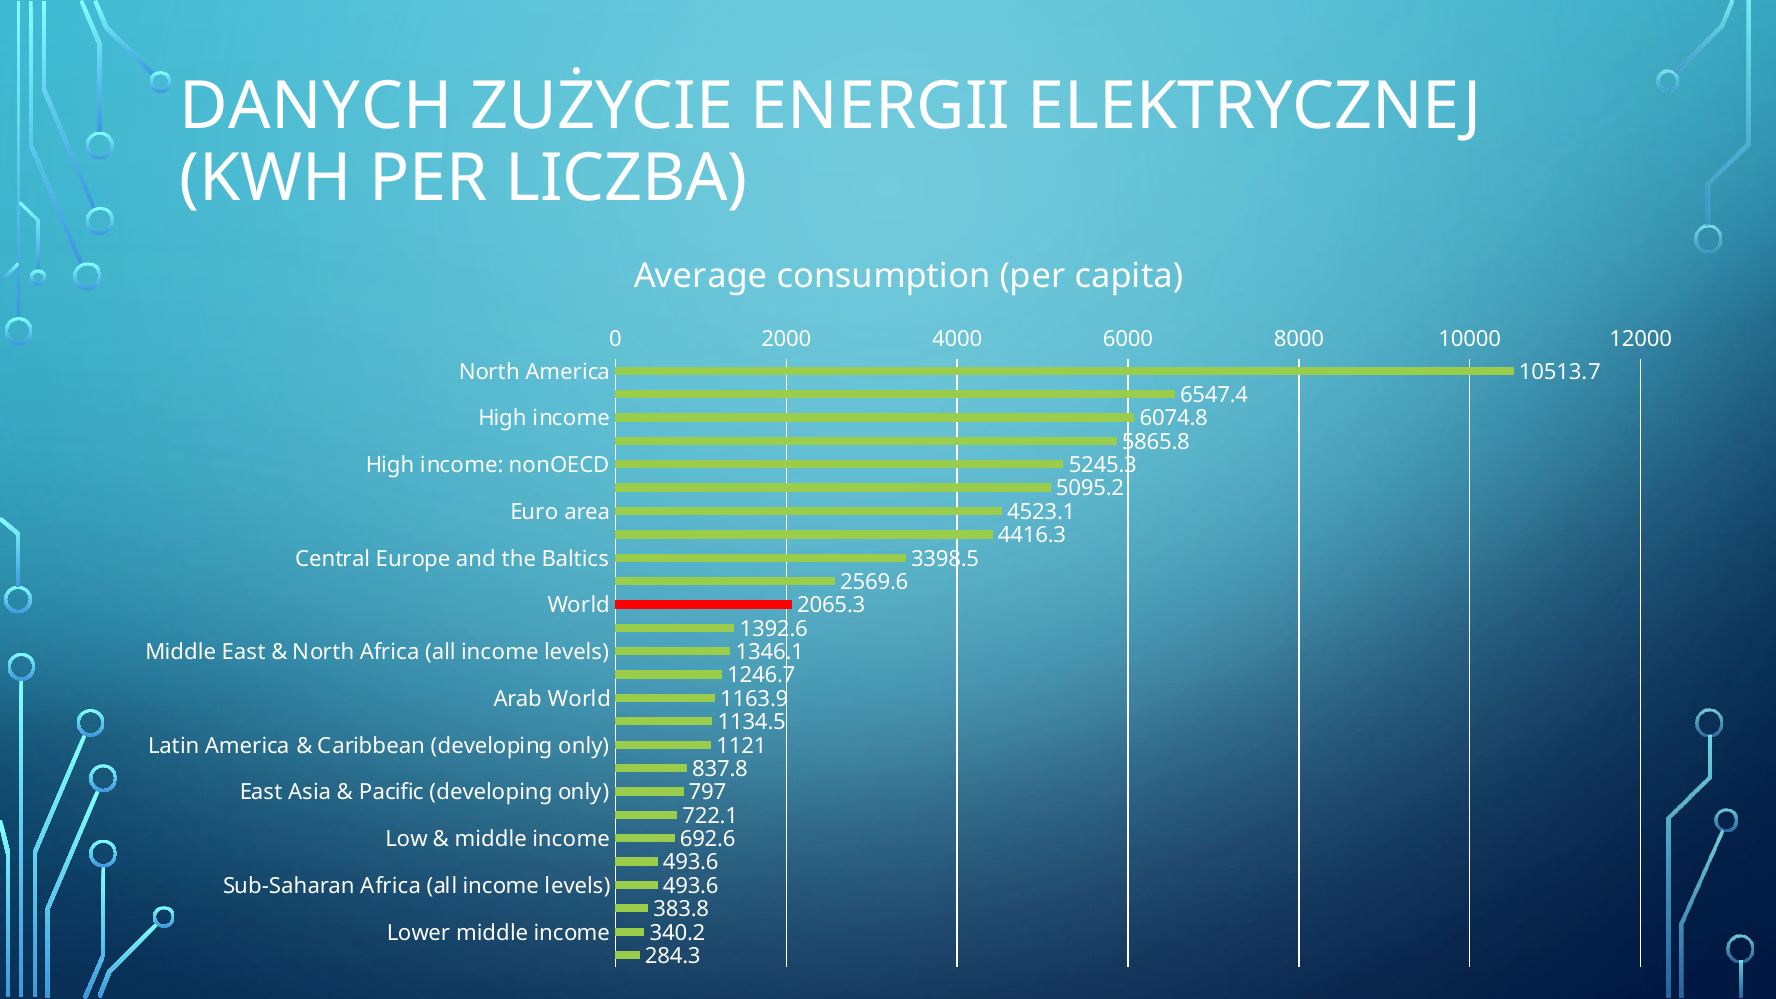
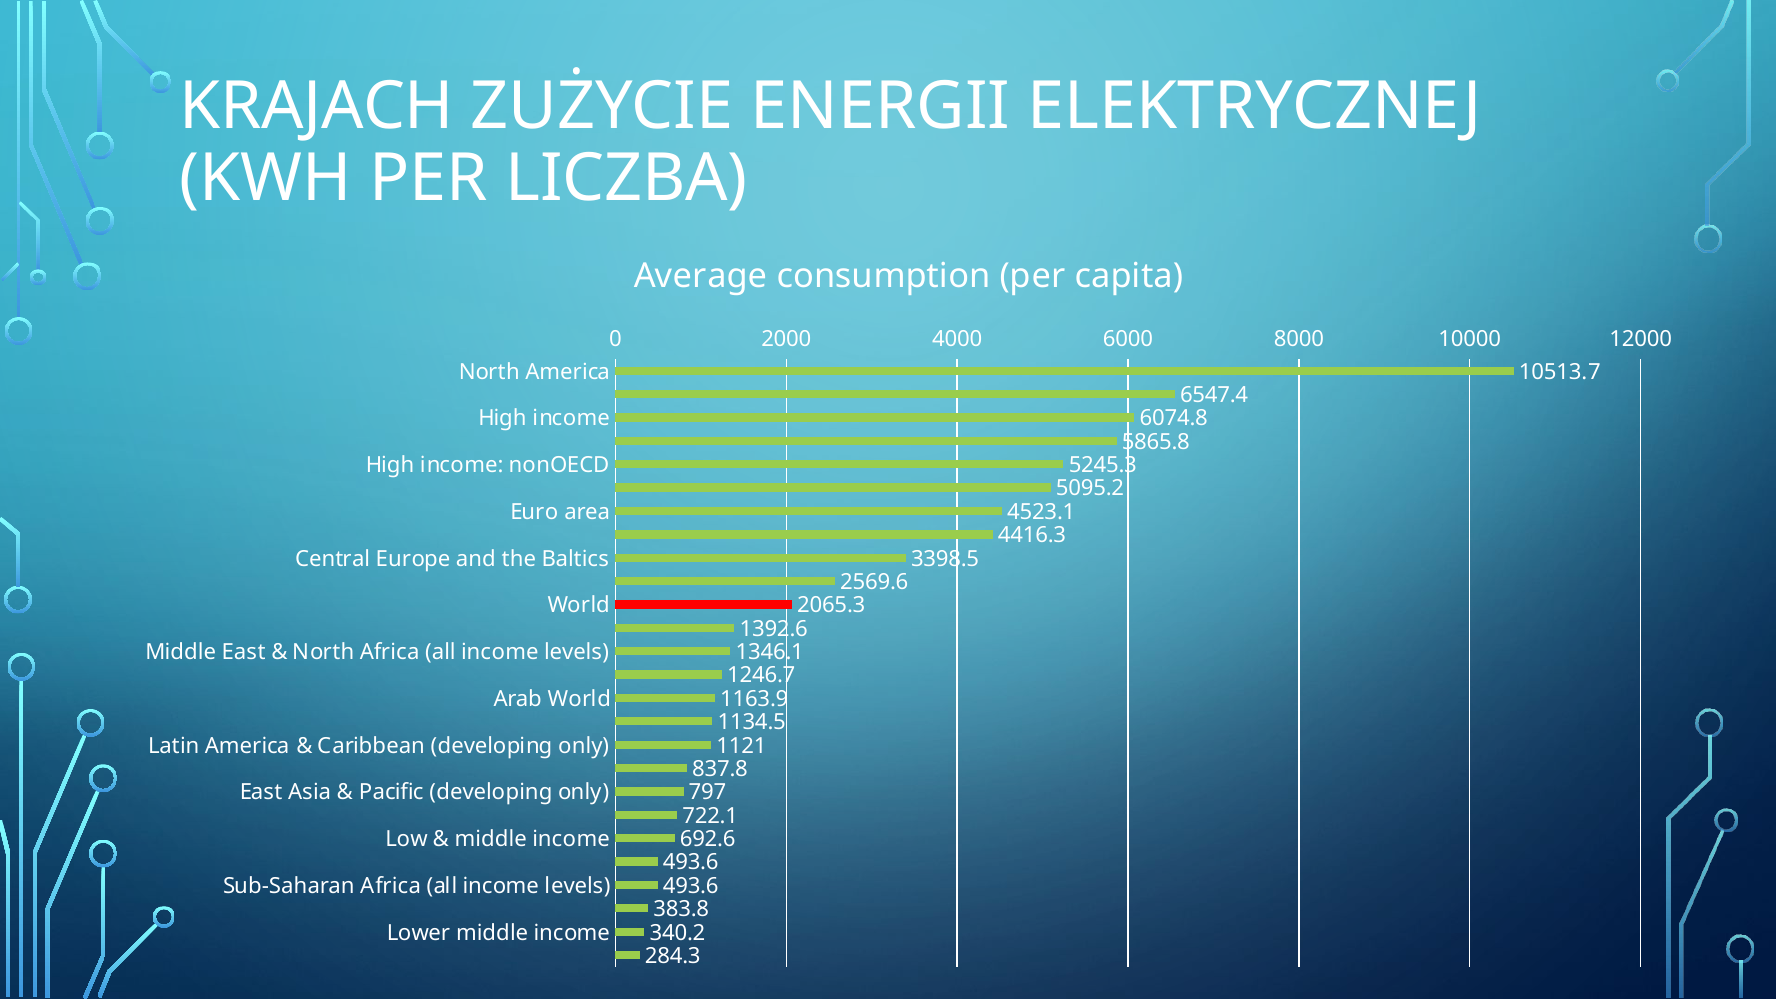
DANYCH: DANYCH -> KRAJACH (317, 107)
